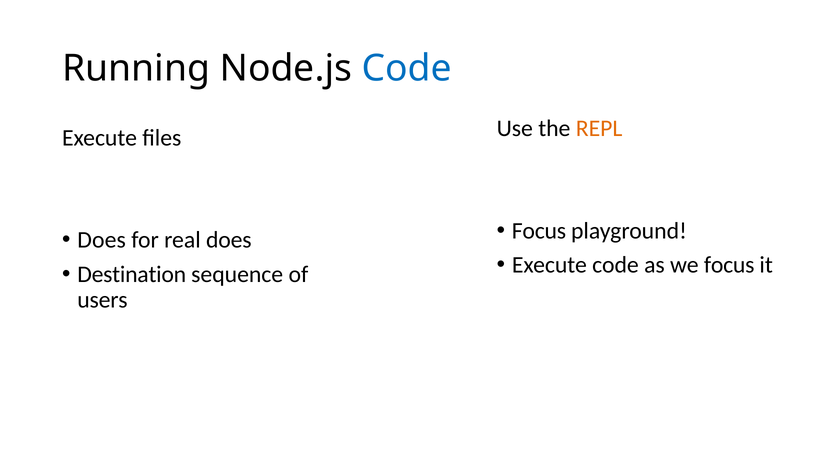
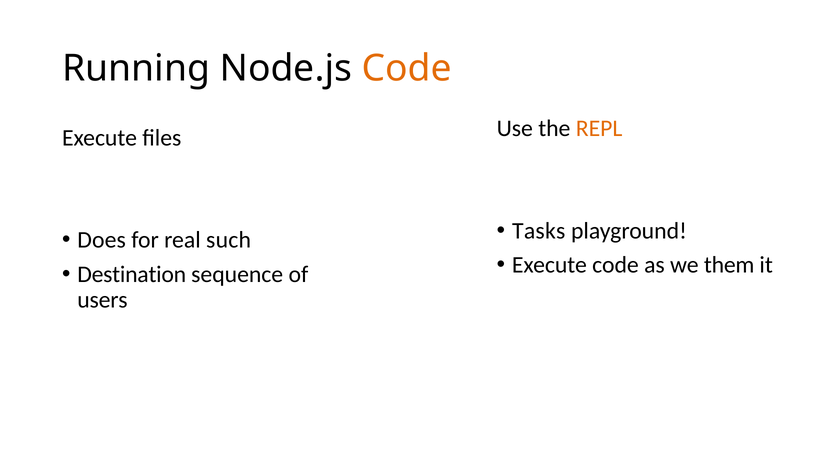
Code colour: blue -> orange (407, 68)
Focus: Focus -> Tasks (539, 231)
real does: does -> such (229, 240)
we focus: focus -> them (729, 265)
